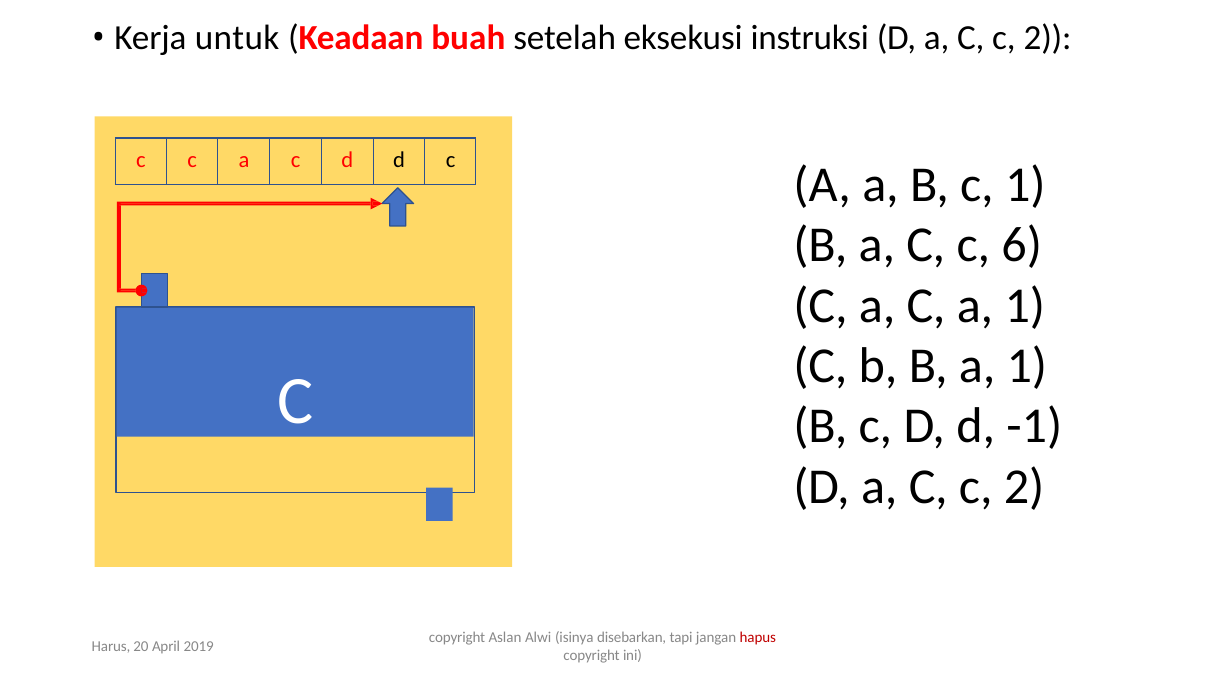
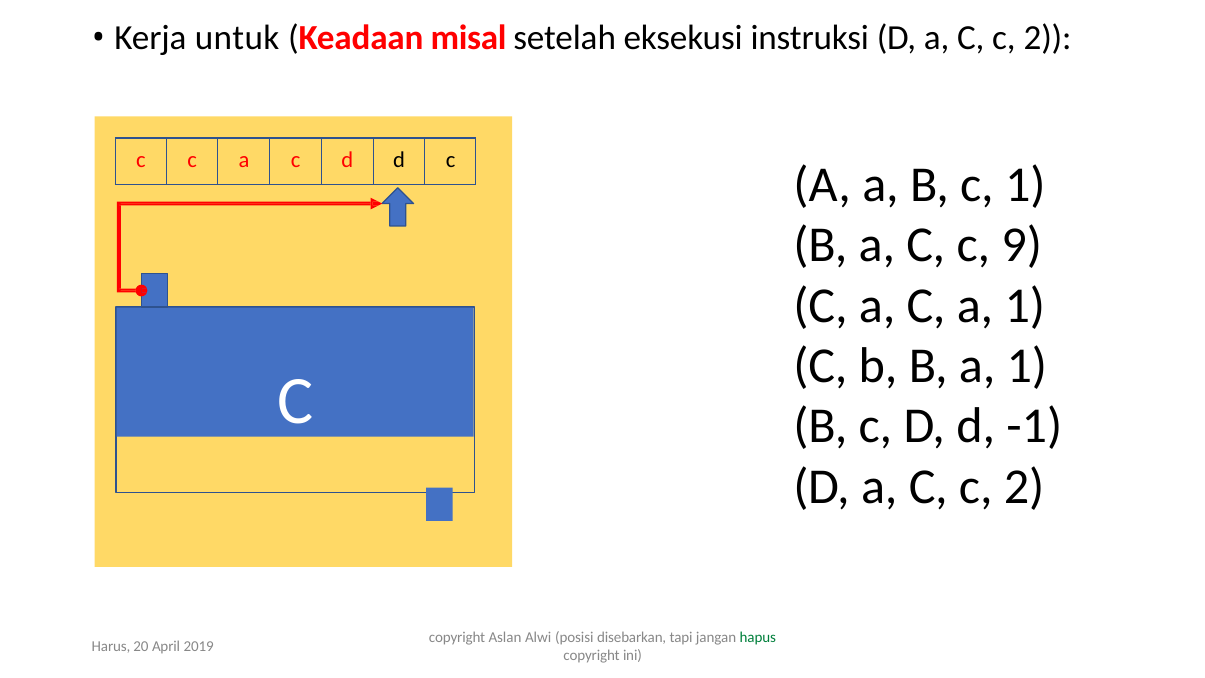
buah: buah -> misal (469, 38)
6: 6 -> 9 (1022, 245)
isinya: isinya -> posisi (574, 638)
hapus colour: red -> green (758, 638)
